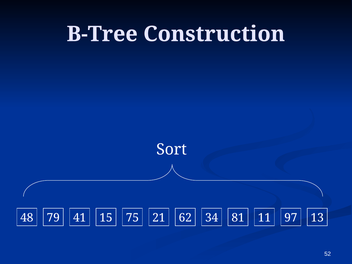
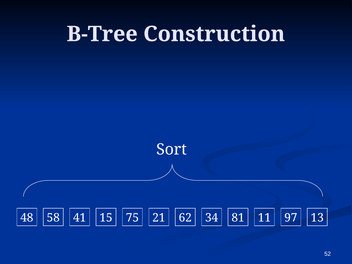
79: 79 -> 58 (53, 218)
